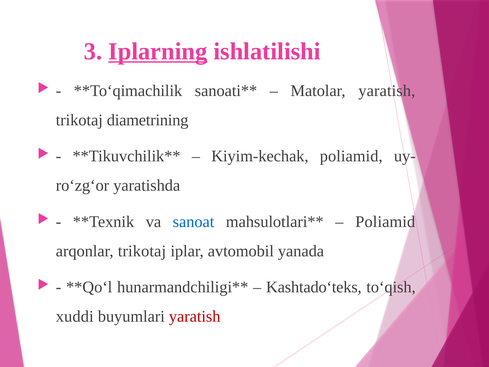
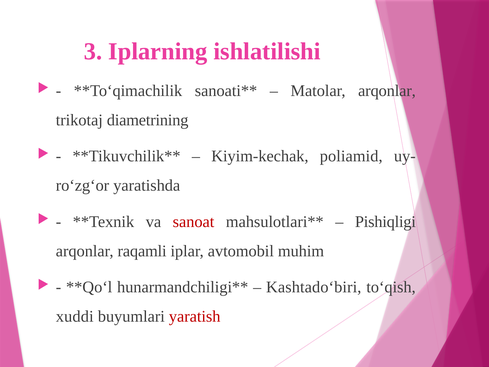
Iplarning underline: present -> none (158, 51)
Matolar yaratish: yaratish -> arqonlar (387, 91)
sanoat colour: blue -> red (194, 222)
Poliamid: Poliamid -> Pishiqligi (385, 222)
arqonlar trikotaj: trikotaj -> raqamli (142, 251)
yanada: yanada -> muhim (301, 251)
Kashtado‘teks: Kashtado‘teks -> Kashtado‘biri (314, 287)
